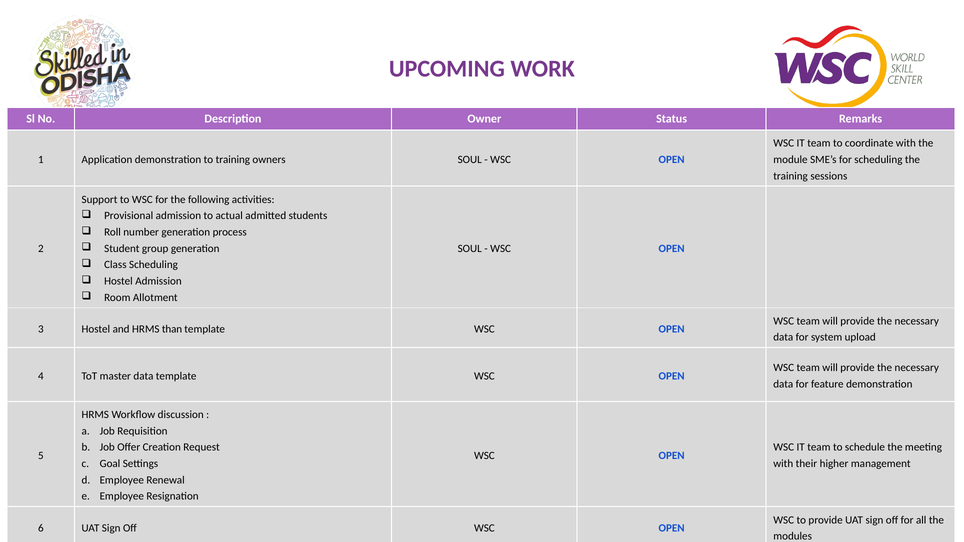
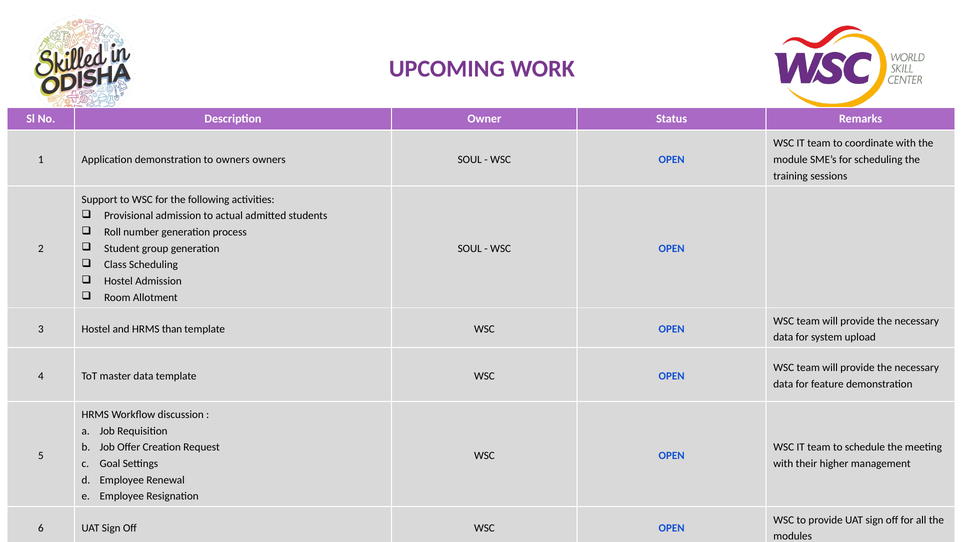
to training: training -> owners (233, 160)
